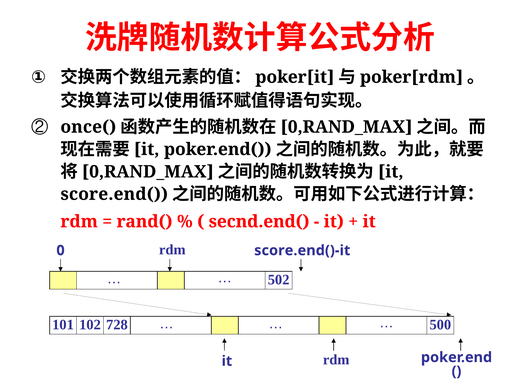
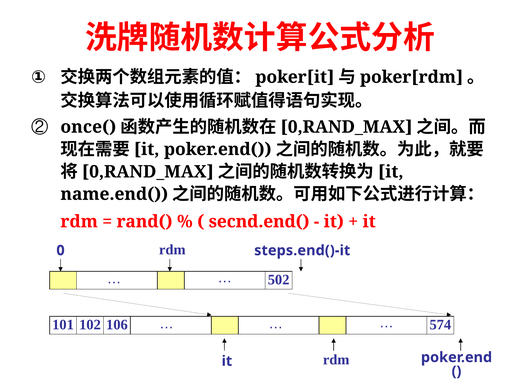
score.end(: score.end( -> name.end( (114, 194)
score.end()-it: score.end()-it -> steps.end()-it (302, 250)
728: 728 -> 106 (117, 325)
500: 500 -> 574 (440, 325)
